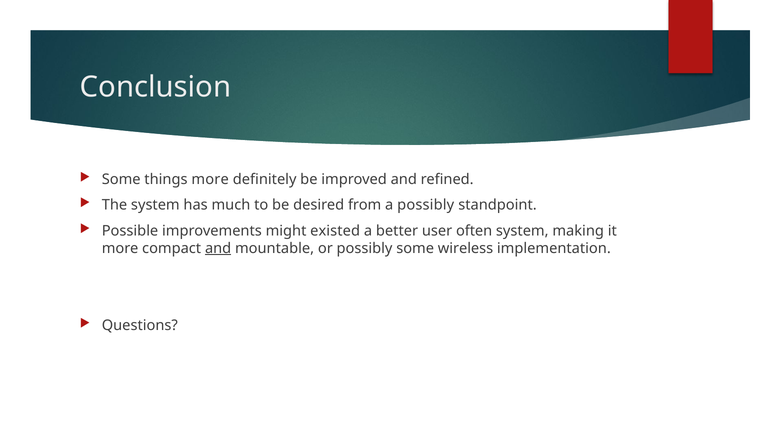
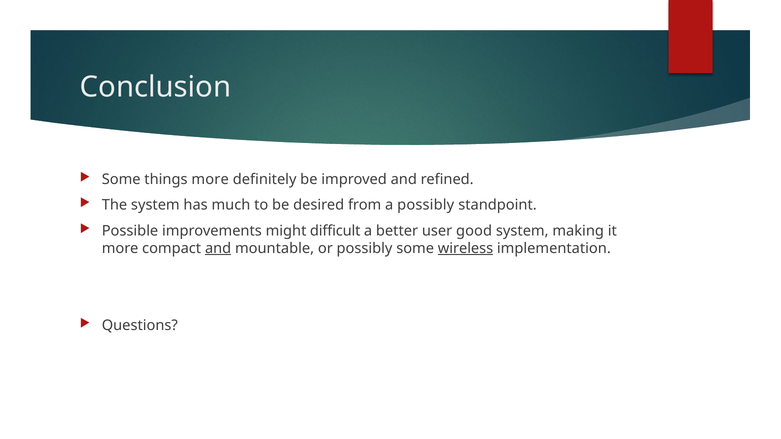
existed: existed -> difficult (335, 231)
often: often -> good (474, 231)
wireless underline: none -> present (466, 249)
